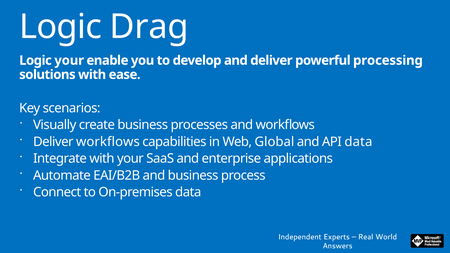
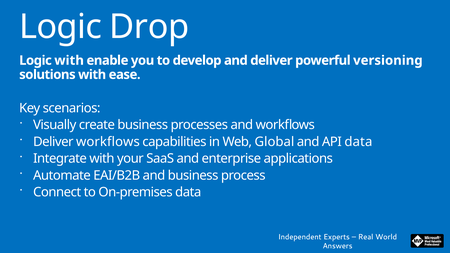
Drag: Drag -> Drop (149, 27)
Logic your: your -> with (69, 60)
processing: processing -> versioning (388, 60)
